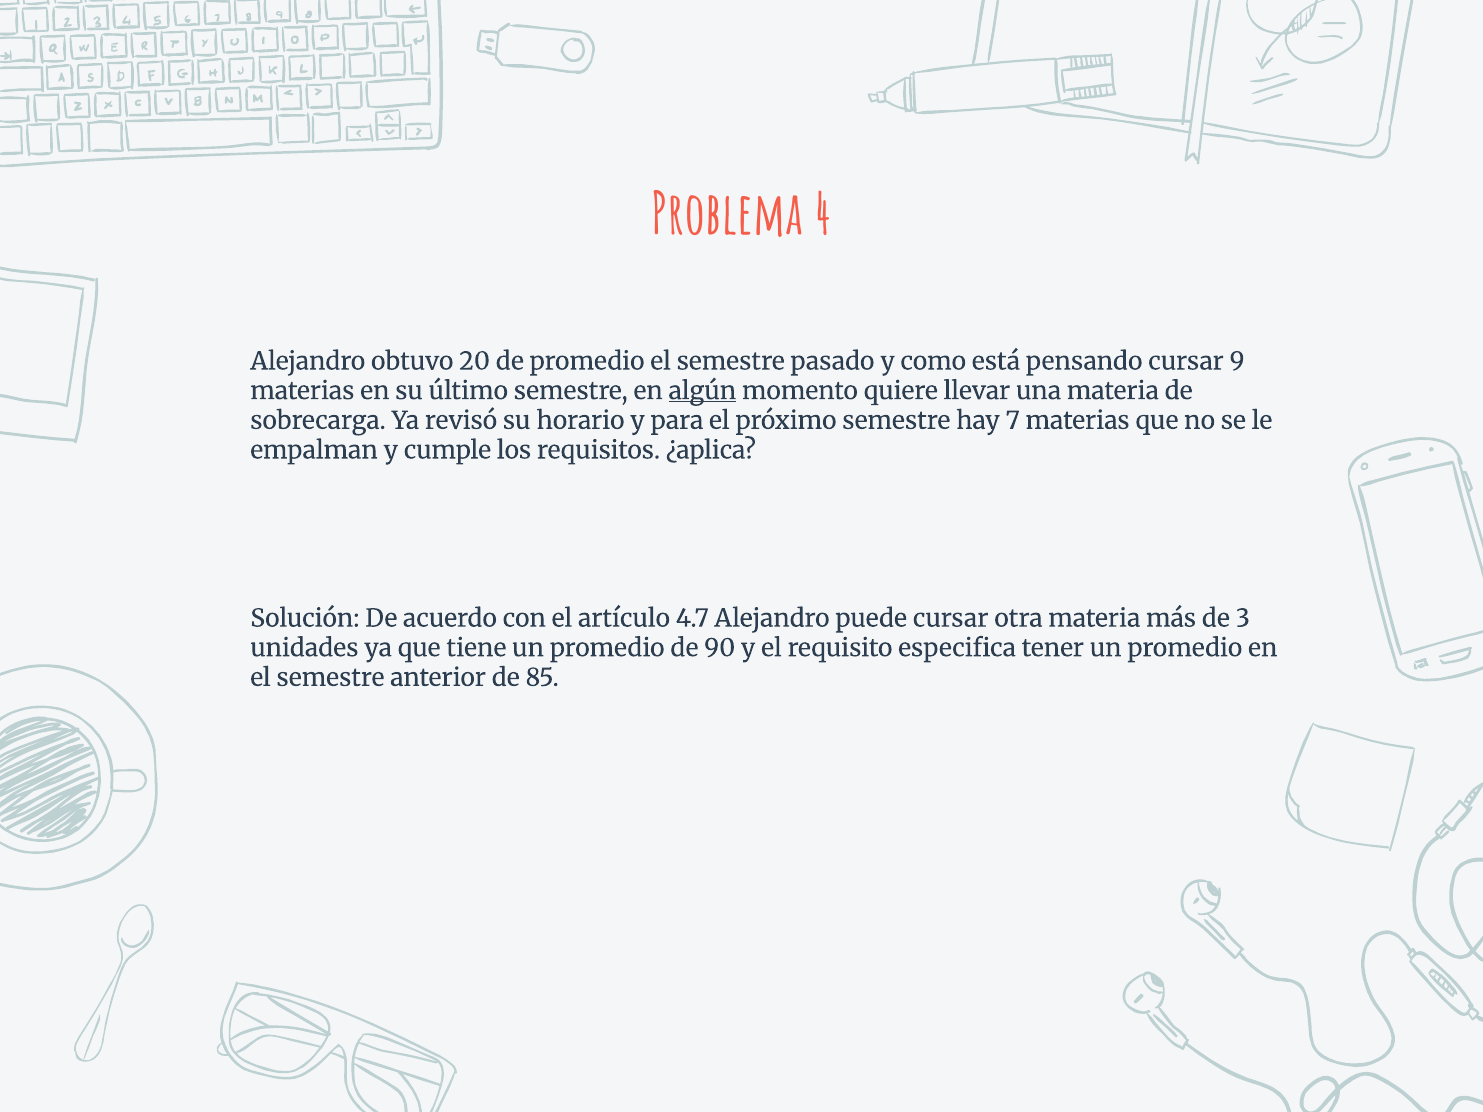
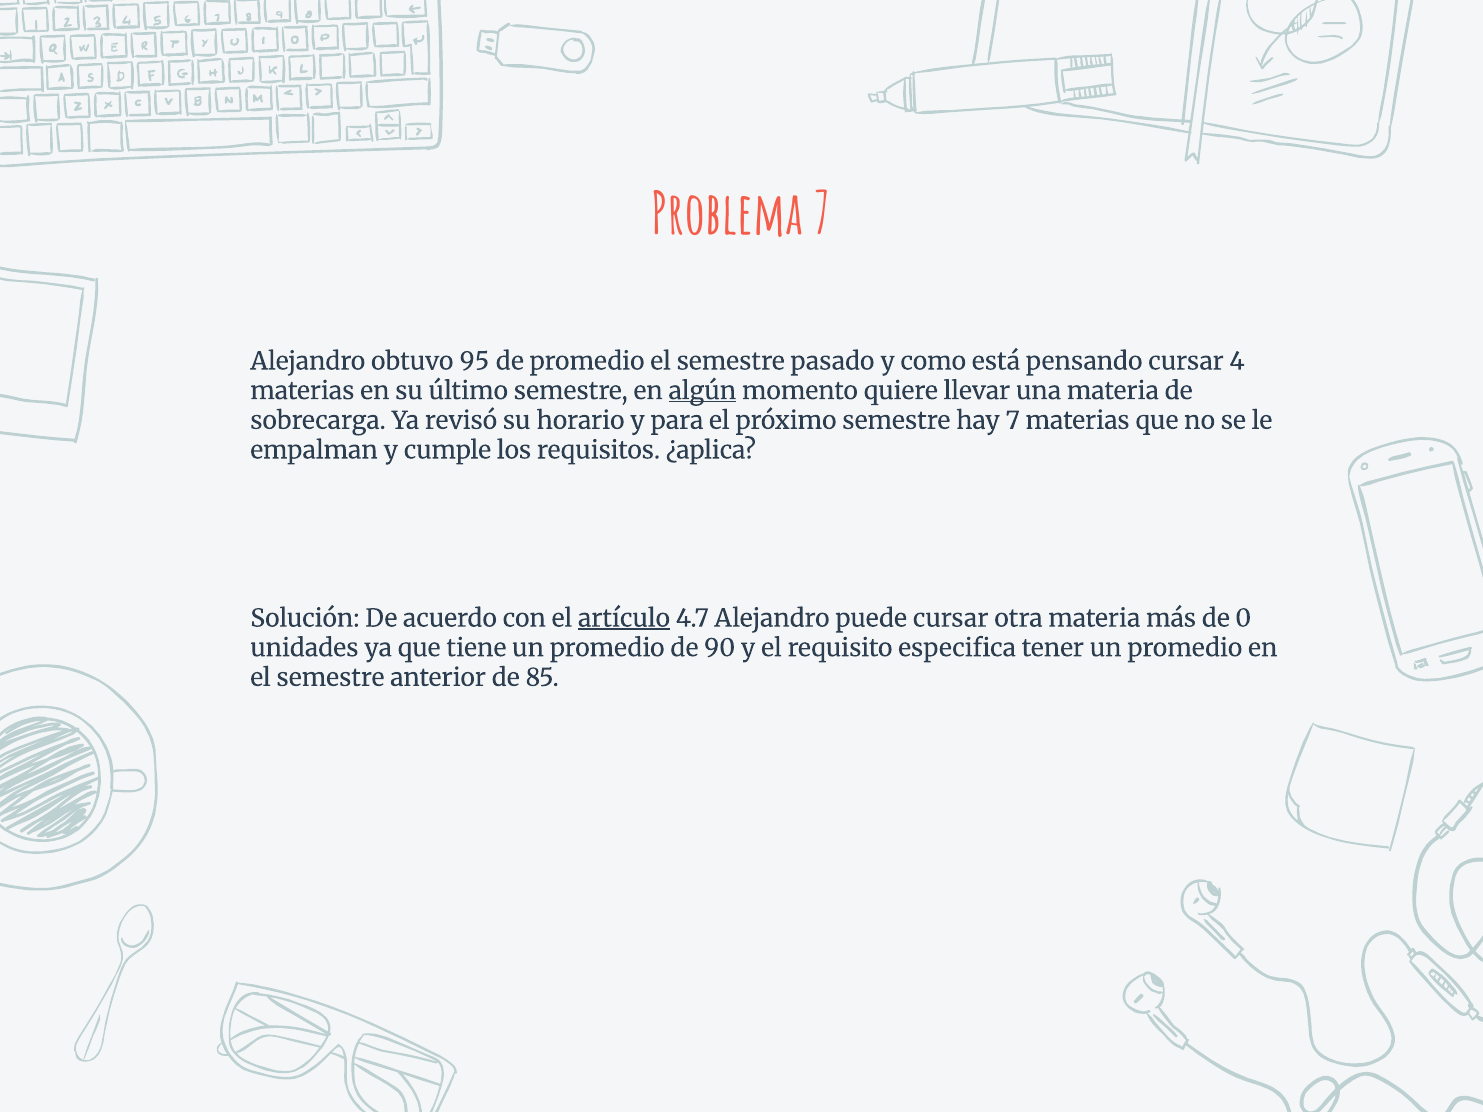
Problema 4: 4 -> 7 (822, 215)
20: 20 -> 95 (474, 361)
9: 9 -> 4 (1237, 361)
artículo underline: none -> present (624, 619)
3: 3 -> 0 (1243, 619)
